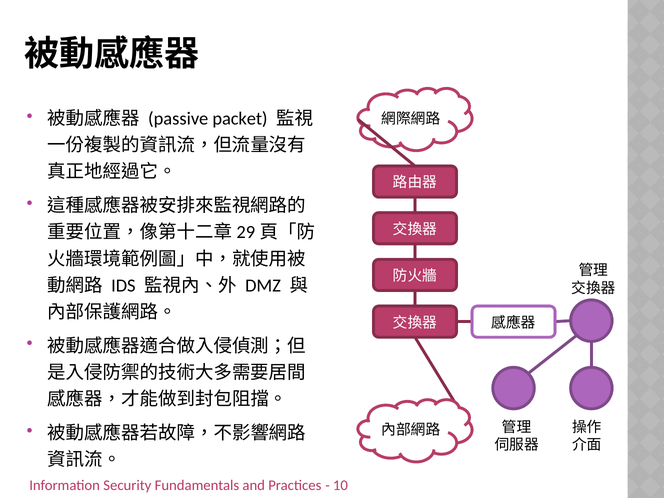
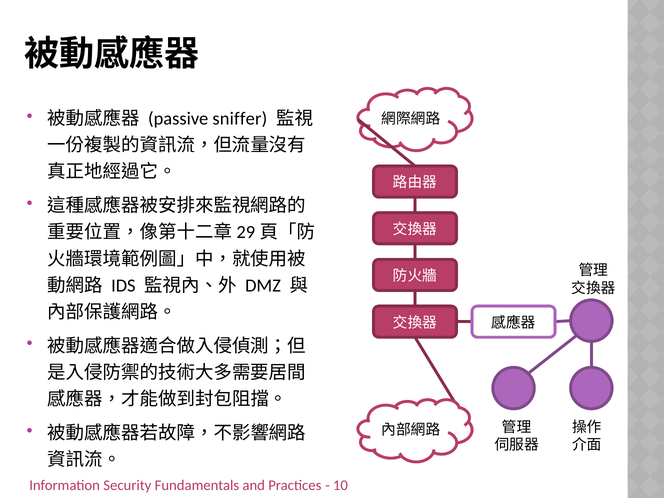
packet: packet -> sniffer (240, 119)
